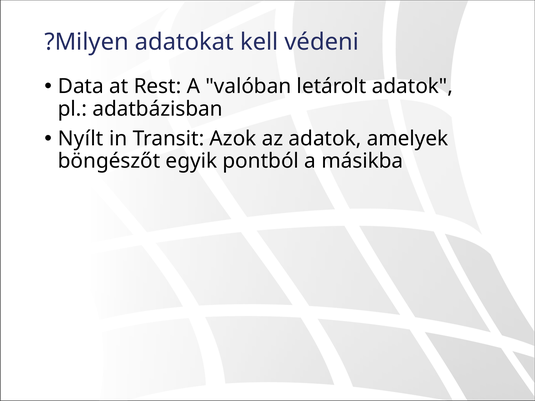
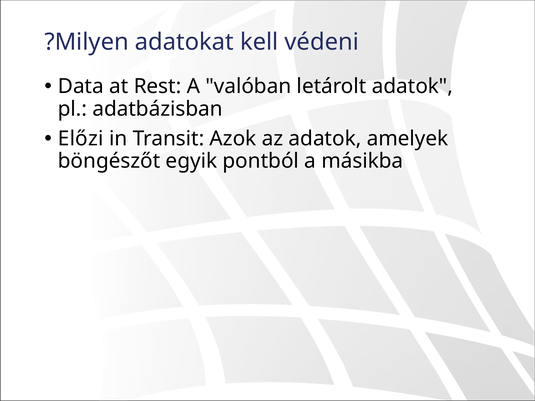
Nyílt: Nyílt -> Előzi (81, 139)
